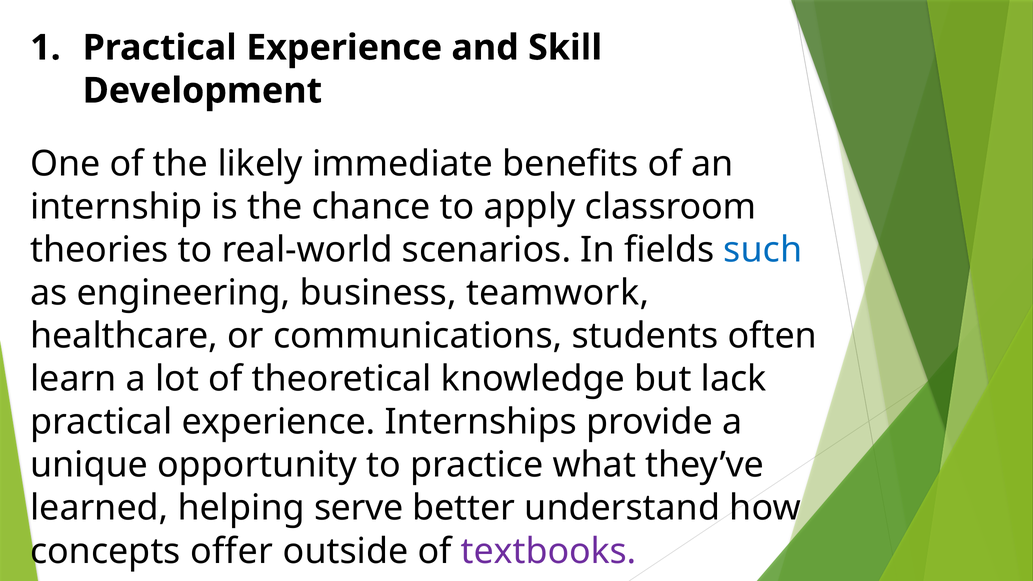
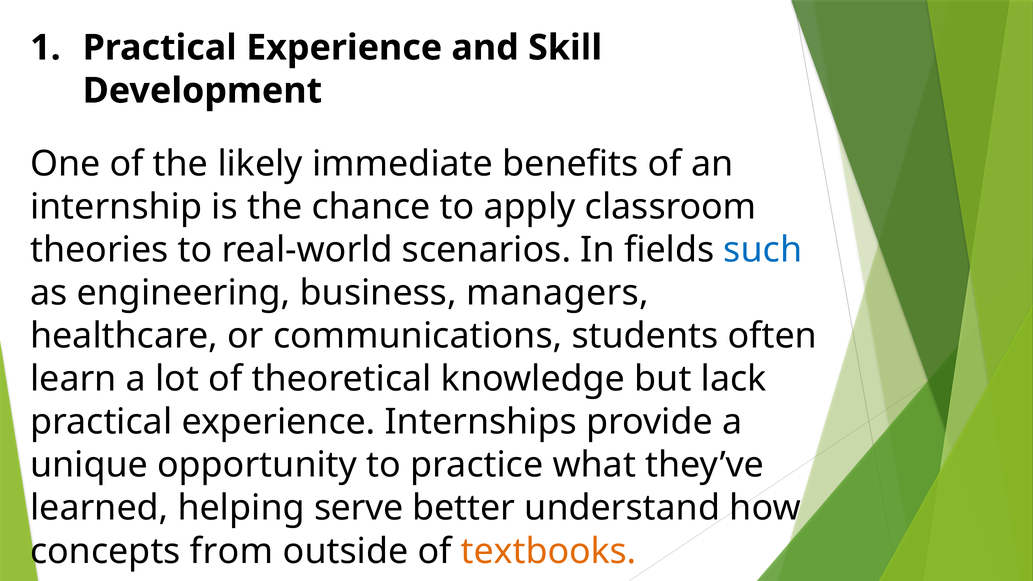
teamwork: teamwork -> managers (558, 293)
offer: offer -> from (232, 551)
textbooks colour: purple -> orange (549, 551)
